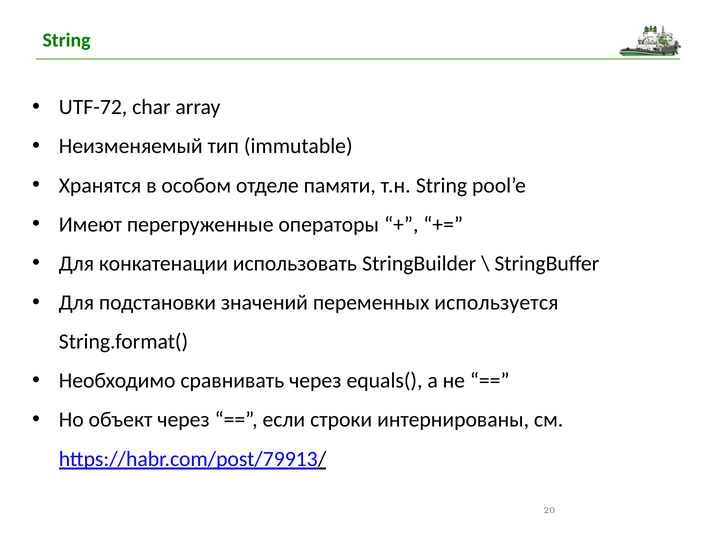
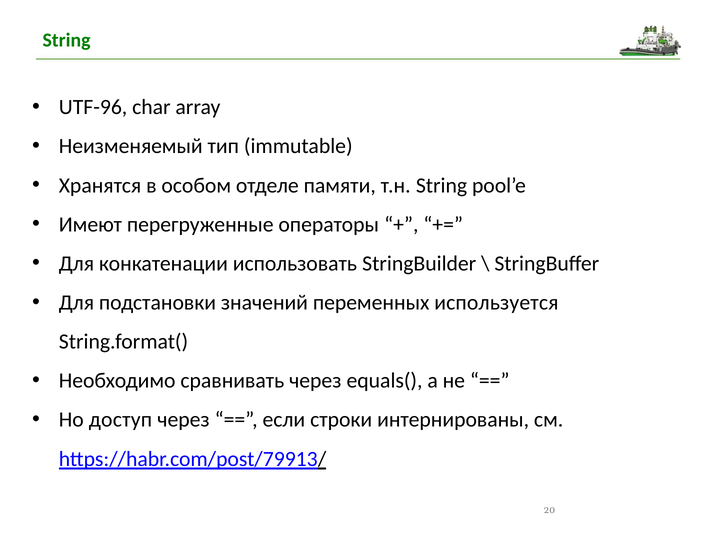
UTF-72: UTF-72 -> UTF-96 (93, 107)
объект: объект -> доступ (120, 420)
